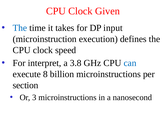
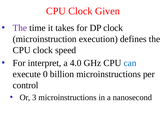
The colour: blue -> purple (20, 28)
DP input: input -> clock (113, 28)
3.8: 3.8 -> 4.0 (76, 63)
8: 8 -> 0 (45, 74)
section: section -> control (26, 85)
